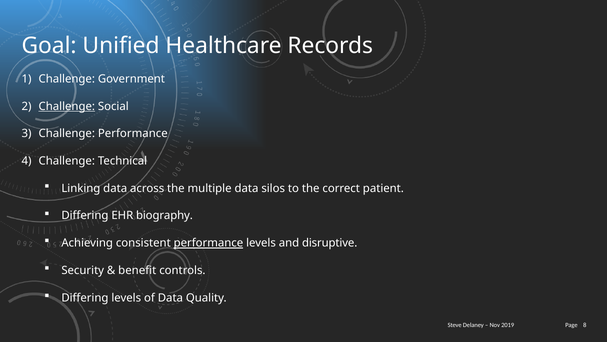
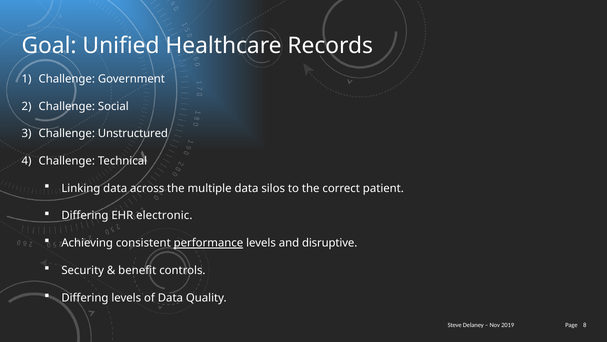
Challenge underline: present -> none (67, 106)
Challenge Performance: Performance -> Unstructured (133, 133)
biography: biography -> electronic (164, 215)
